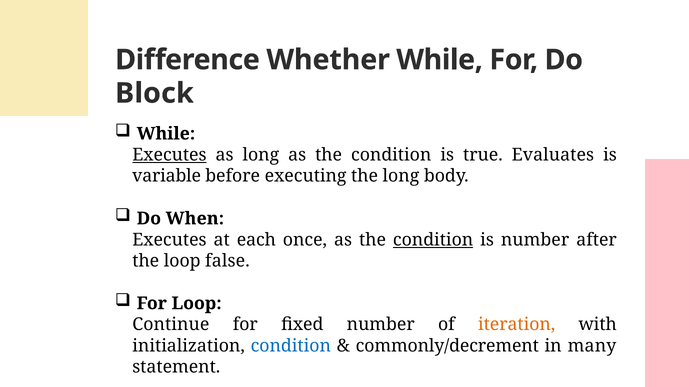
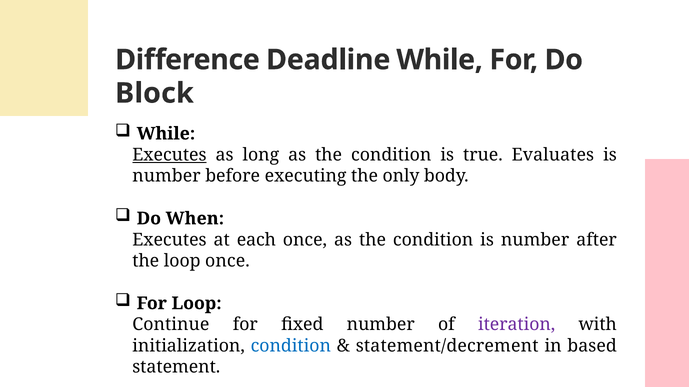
Whether: Whether -> Deadline (328, 60)
variable: variable -> number (166, 176)
the long: long -> only (401, 176)
condition underline: present -> none (433, 240)
loop false: false -> once (227, 261)
iteration colour: orange -> purple (517, 325)
commonly/decrement: commonly/decrement -> statement/decrement (447, 346)
many: many -> based (592, 346)
